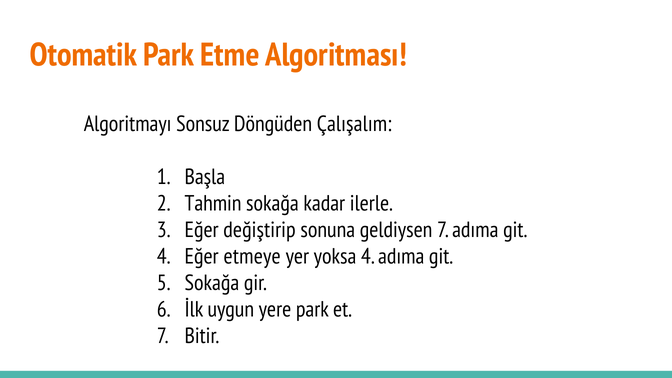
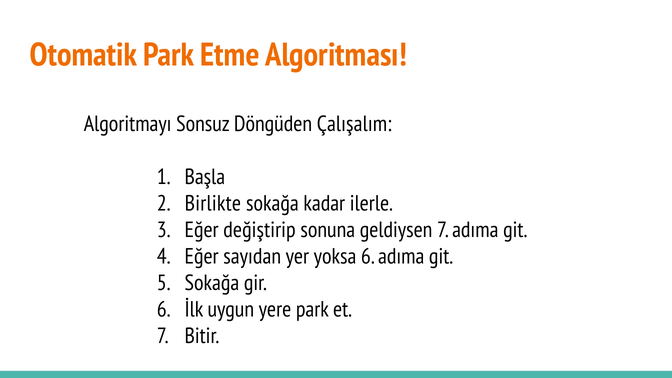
Tahmin: Tahmin -> Birlikte (213, 204)
etmeye: etmeye -> sayıdan (252, 257)
yoksa 4: 4 -> 6 (368, 257)
